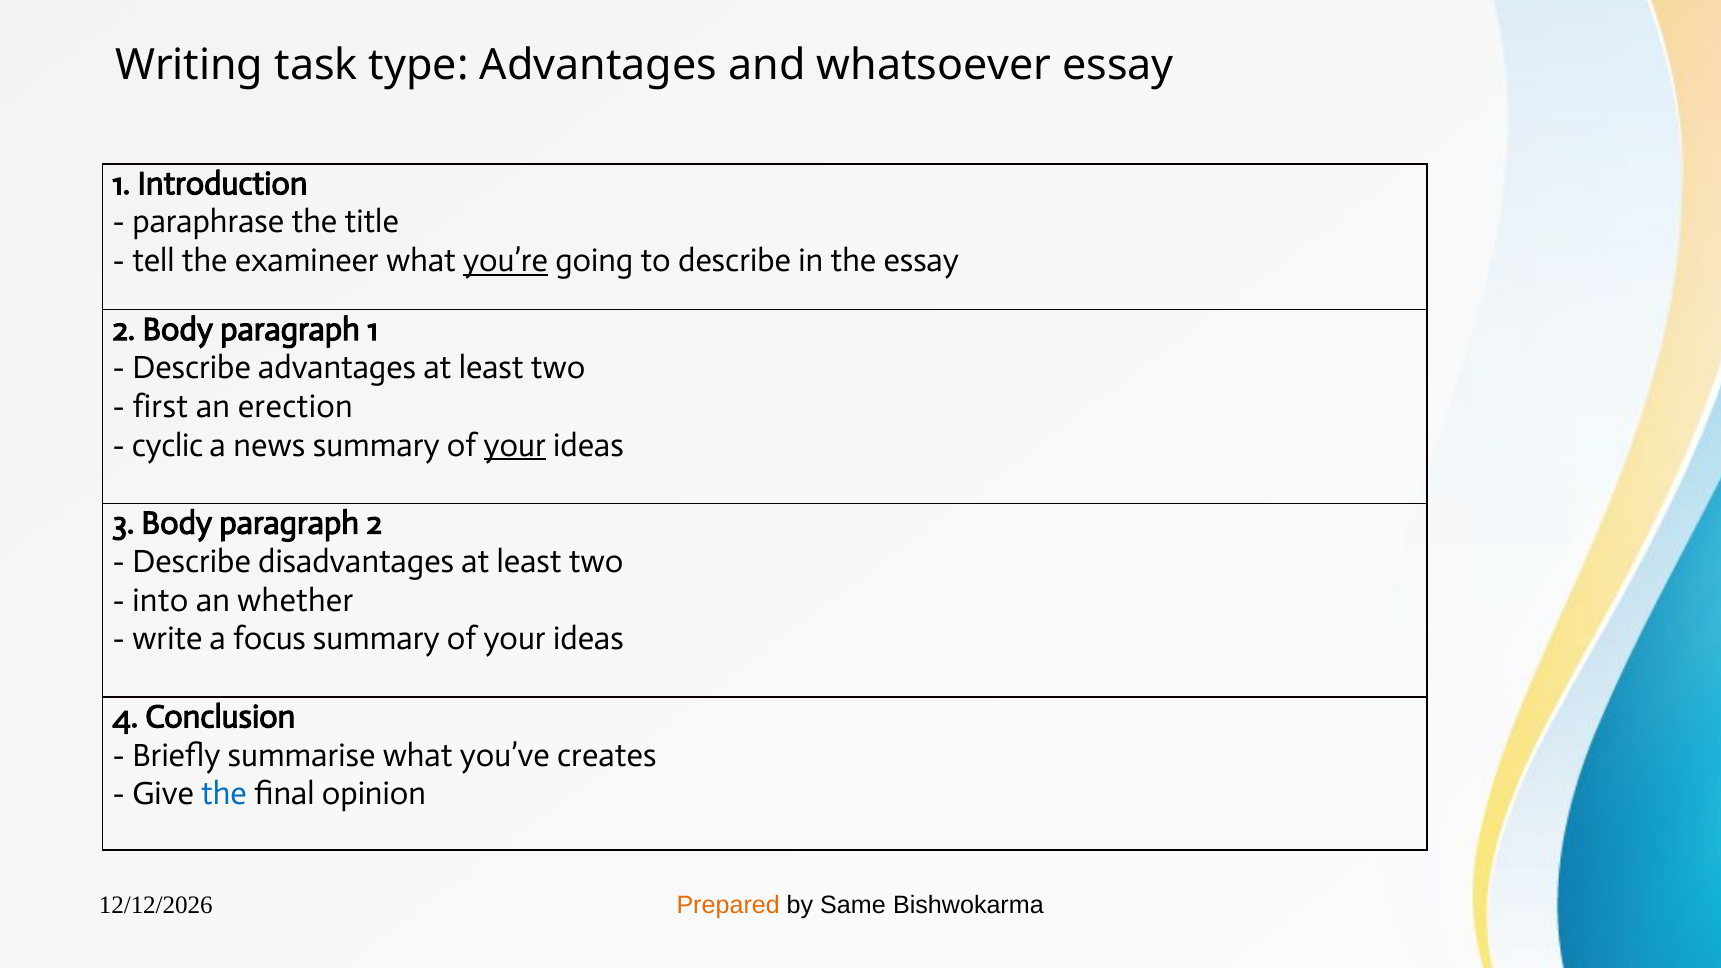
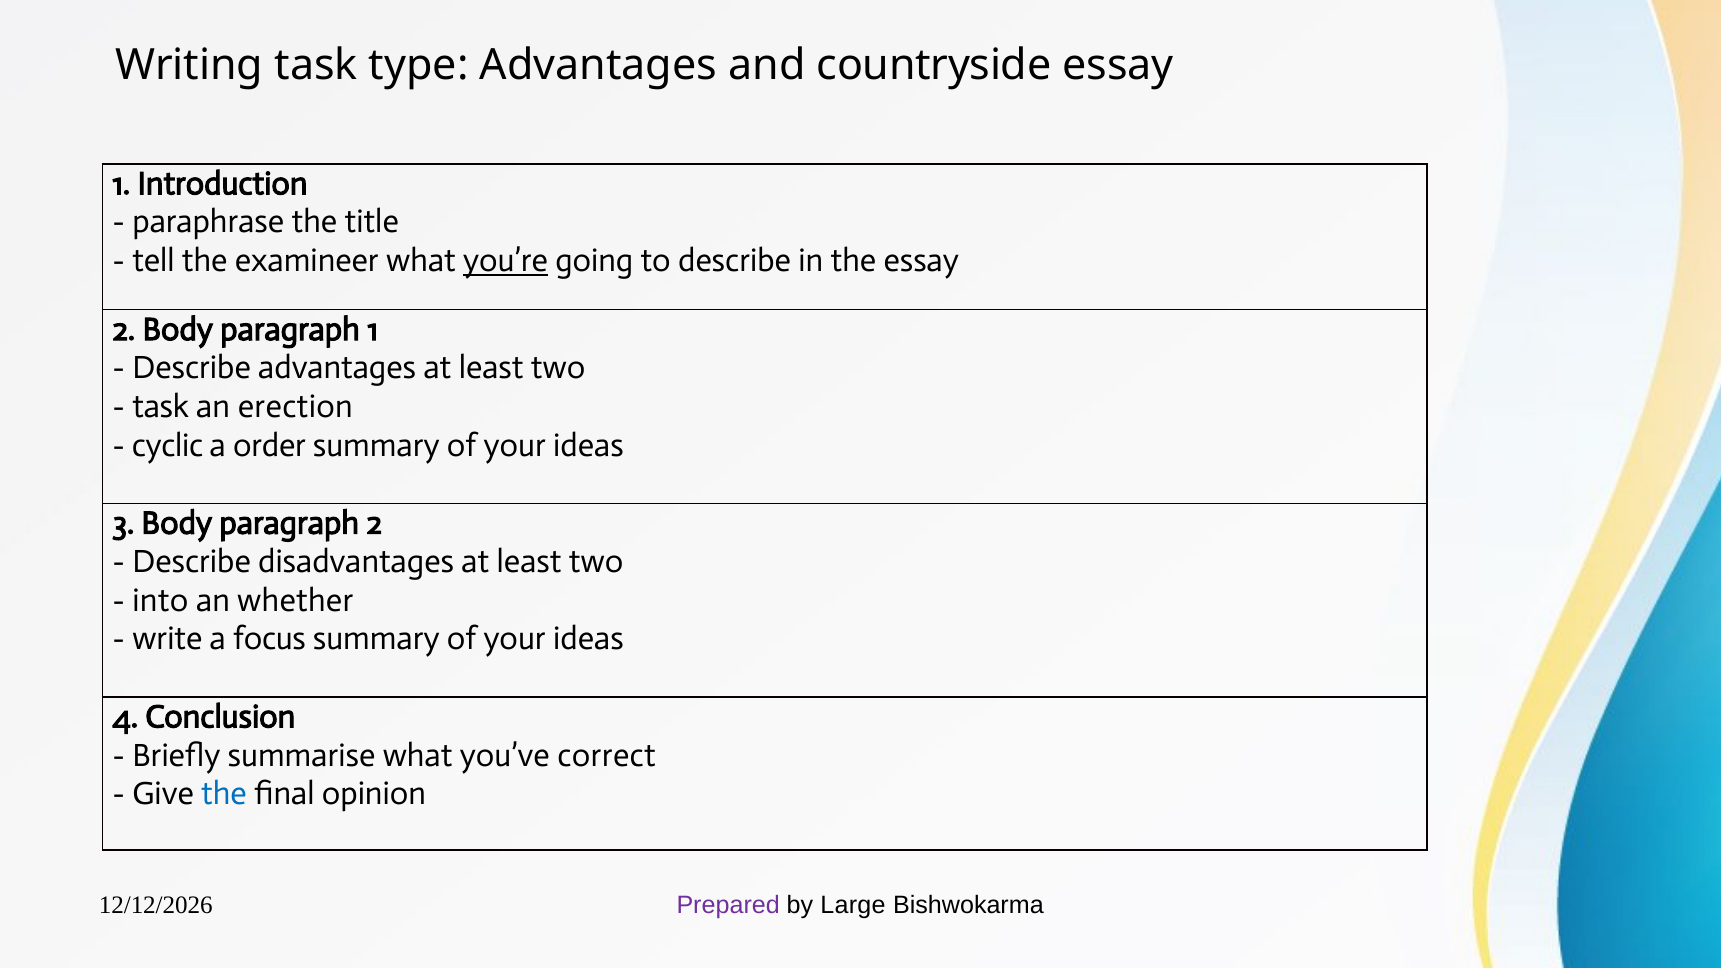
whatsoever: whatsoever -> countryside (934, 66)
first: first -> task (161, 407)
news: news -> order (270, 446)
your underline: present -> none (515, 446)
creates: creates -> correct (607, 755)
Prepared colour: orange -> purple (728, 905)
Same: Same -> Large (853, 905)
